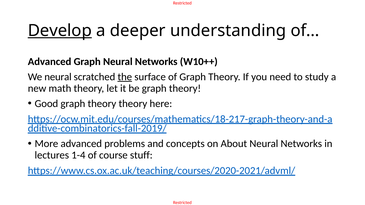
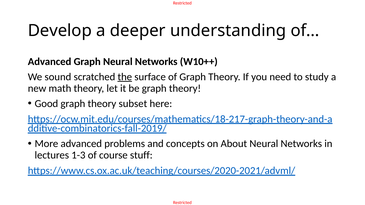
Develop underline: present -> none (60, 31)
We neural: neural -> sound (58, 77)
theory theory: theory -> subset (133, 104)
1-4: 1-4 -> 1-3 (78, 155)
